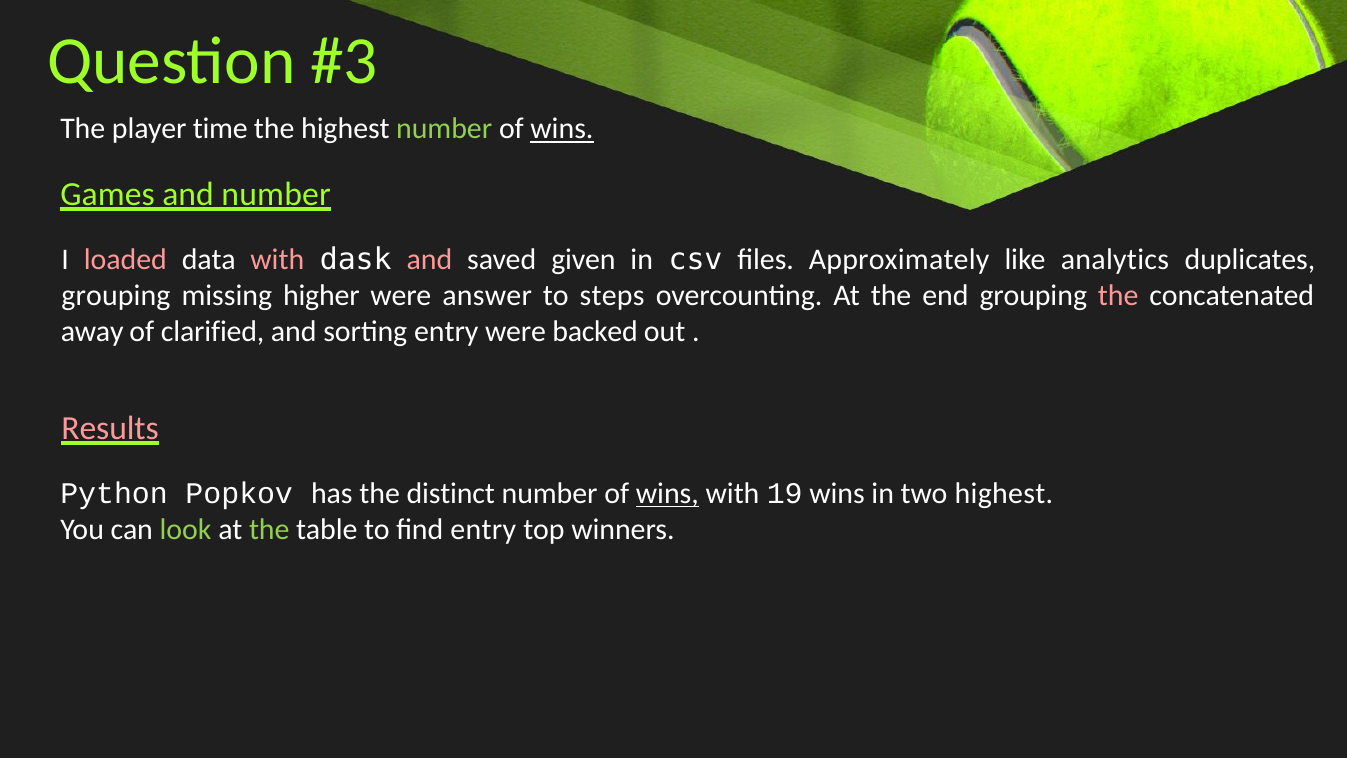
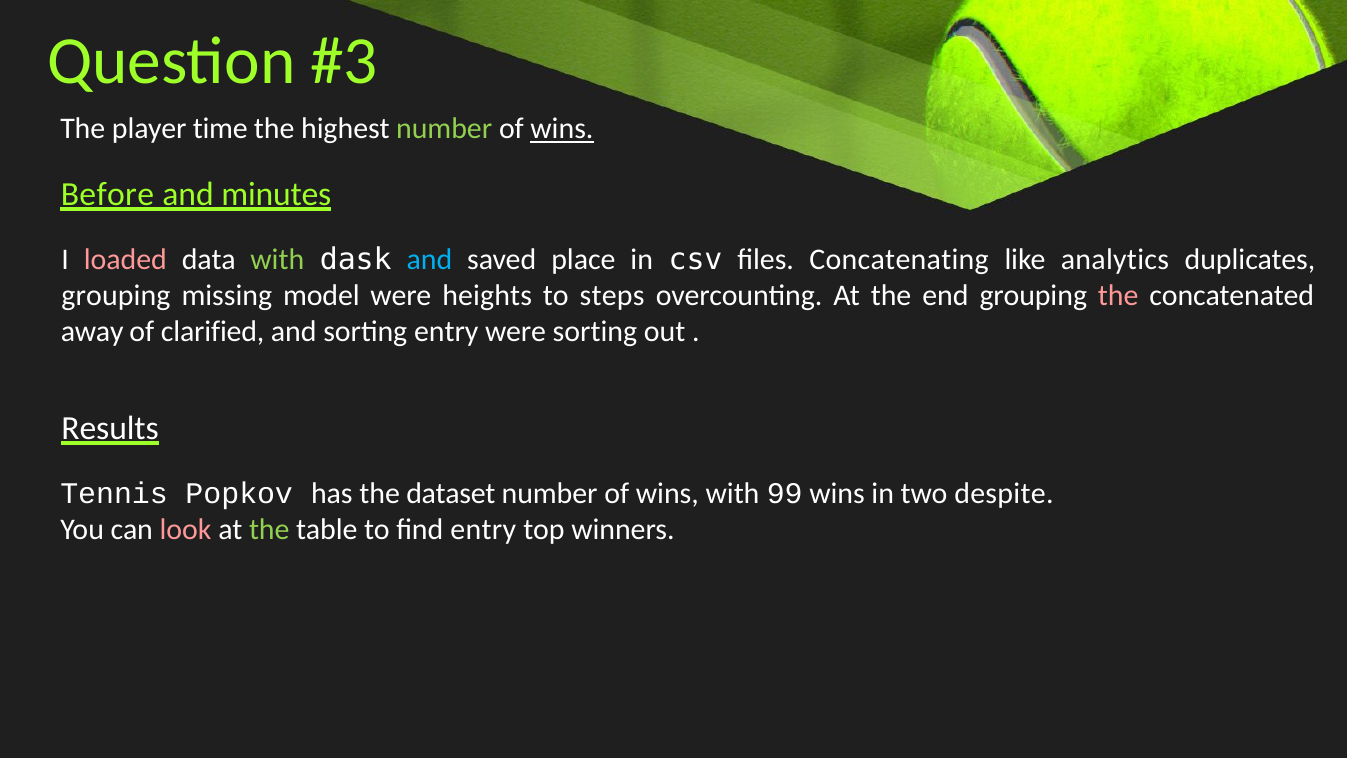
Games: Games -> Before (107, 194)
and number: number -> minutes (276, 194)
with colour: pink -> light green (277, 260)
and colour: pink -> light blue (429, 260)
given: given -> place (583, 260)
Approximately: Approximately -> Concatenating (899, 260)
higher: higher -> model (321, 295)
answer: answer -> heights (487, 295)
were backed: backed -> sorting (595, 331)
Results colour: pink -> white (110, 428)
Python: Python -> Tennis (114, 493)
distinct: distinct -> dataset (451, 493)
wins underline: present -> none (667, 493)
19: 19 -> 99 (785, 493)
two highest: highest -> despite (1004, 493)
look colour: light green -> pink (186, 529)
